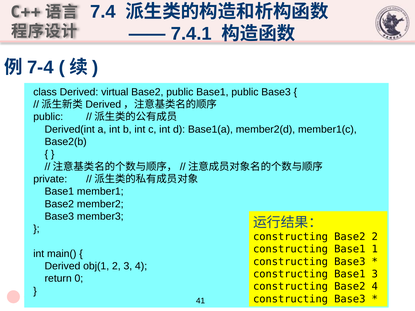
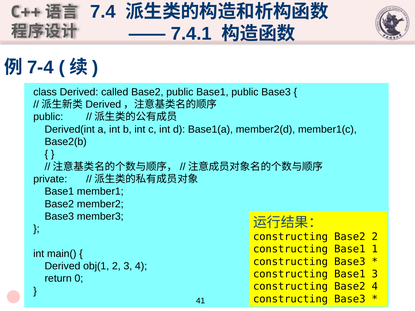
virtual: virtual -> called (115, 92)
